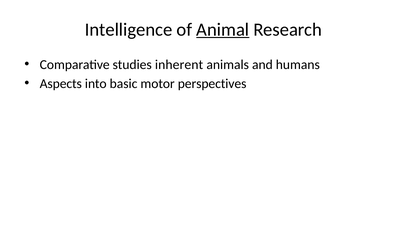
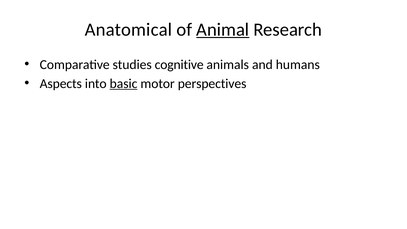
Intelligence: Intelligence -> Anatomical (129, 30)
inherent: inherent -> cognitive (179, 65)
basic underline: none -> present (124, 84)
